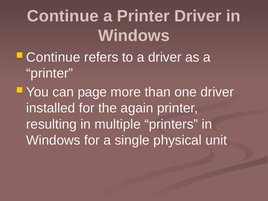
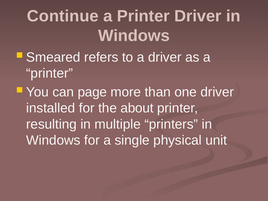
Continue: Continue -> Smeared (53, 57)
again: again -> about (137, 108)
